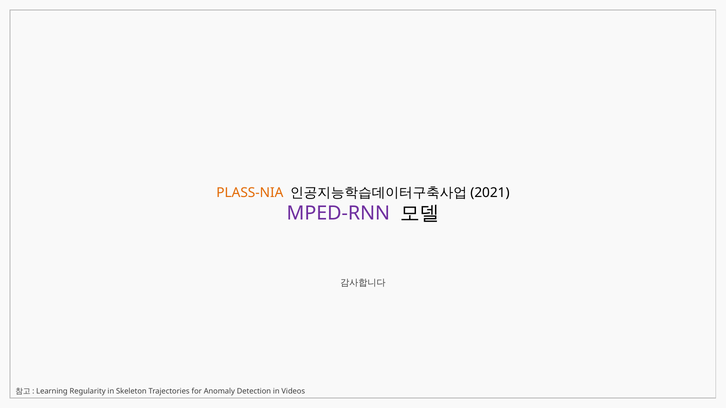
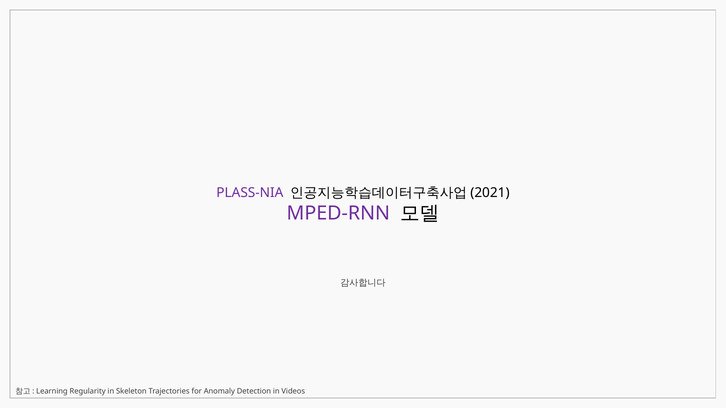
PLASS-NIA colour: orange -> purple (250, 193)
